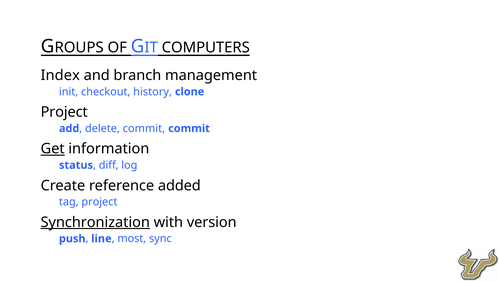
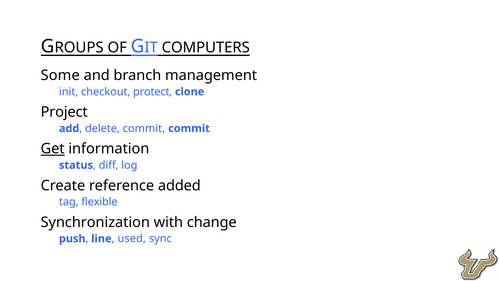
Index: Index -> Some (60, 75)
history: history -> protect (153, 92)
tag project: project -> flexible (99, 202)
Synchronization underline: present -> none (95, 222)
version: version -> change (212, 222)
most: most -> used (132, 238)
